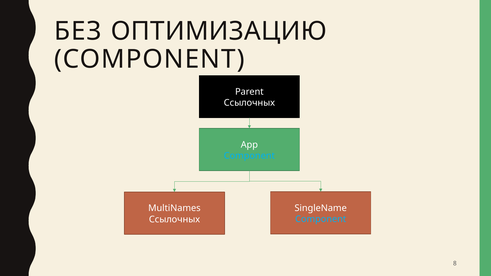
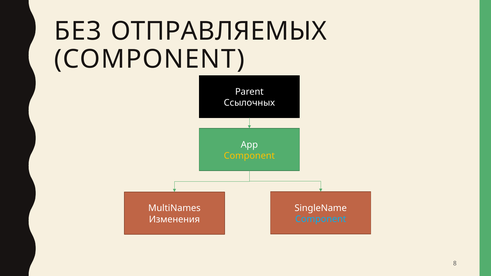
ОПТИМИЗАЦИЮ: ОПТИМИЗАЦИЮ -> ОТПРАВЛЯЕМЫХ (219, 31)
Component colour: light blue -> yellow (249, 156)
Ссылочных: Ссылочных -> Изменения (174, 219)
